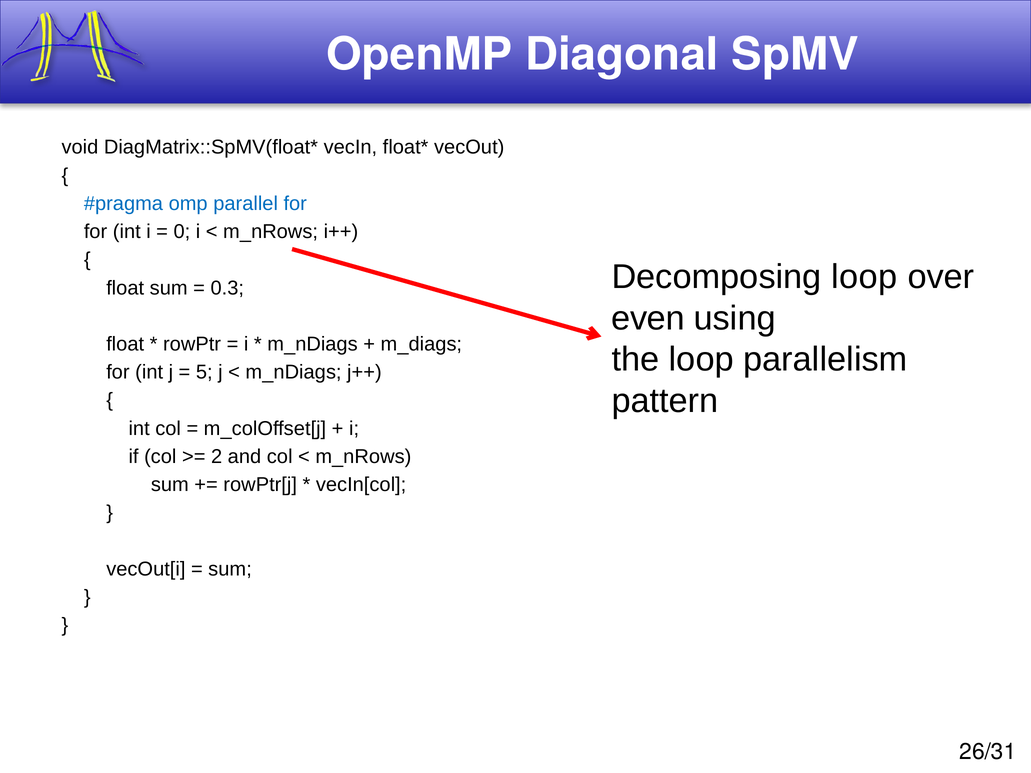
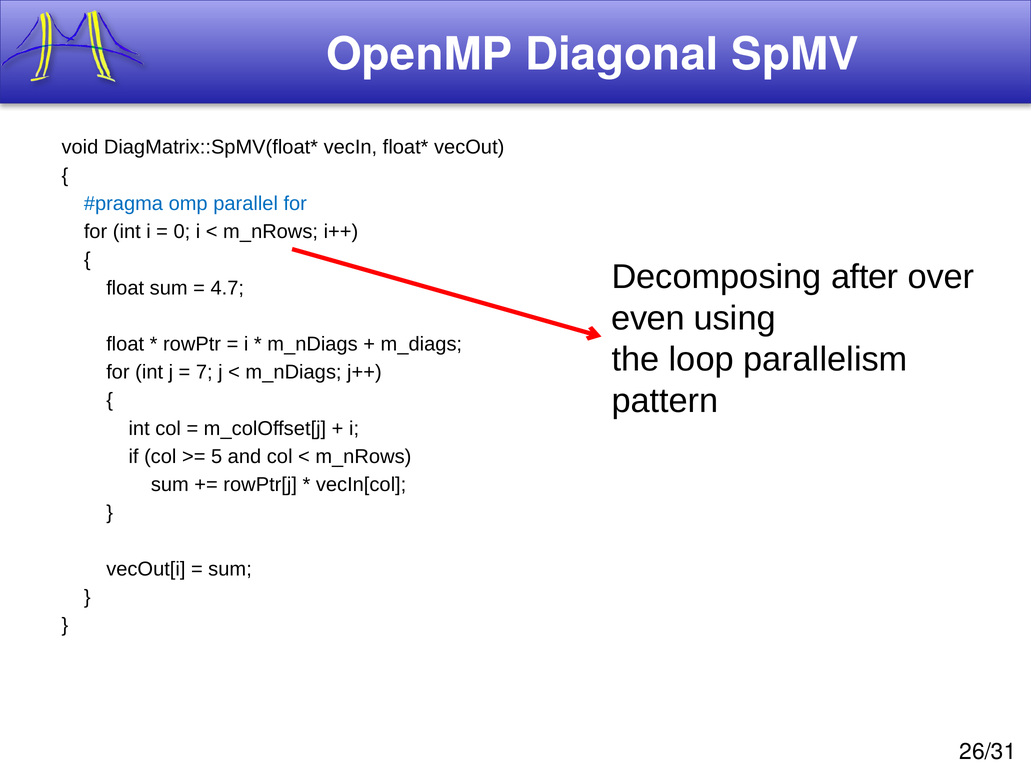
Decomposing loop: loop -> after (865, 277)
0.3: 0.3 -> 4.7 (227, 288)
5: 5 -> 7 (204, 372)
2: 2 -> 5 (217, 457)
